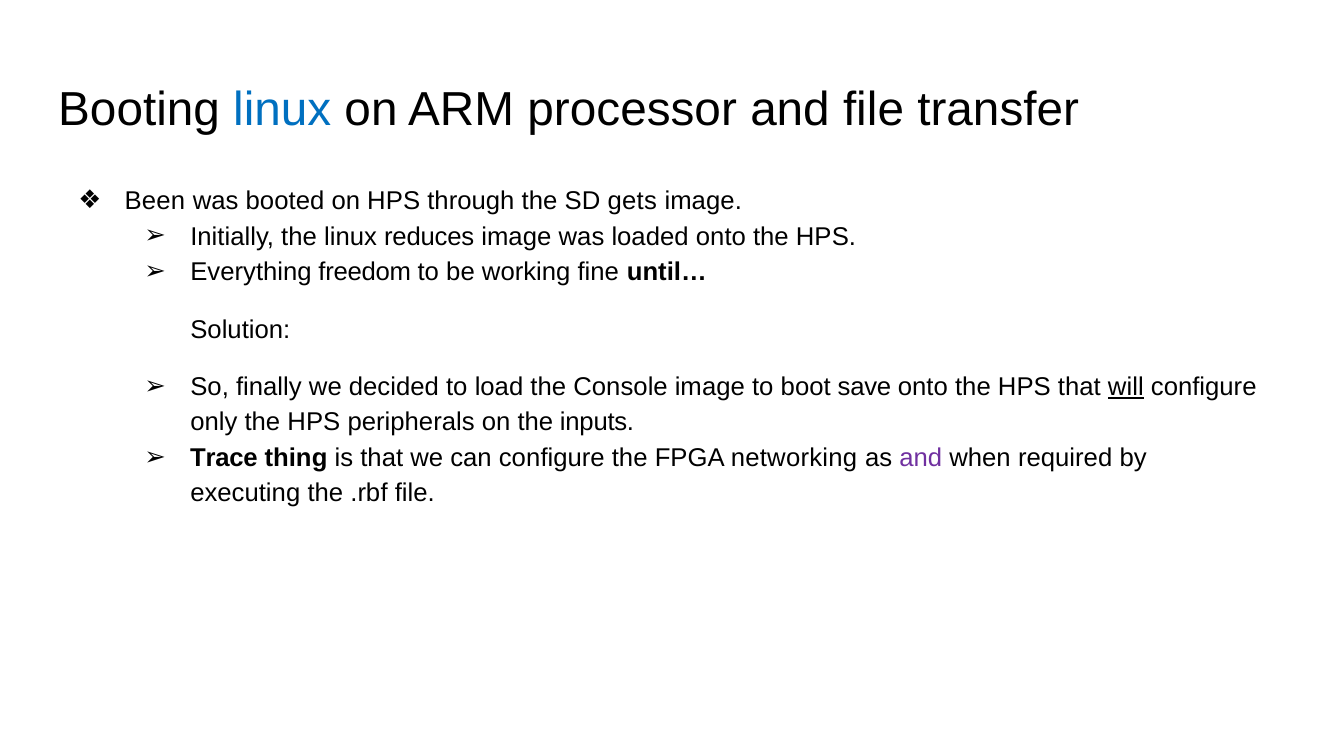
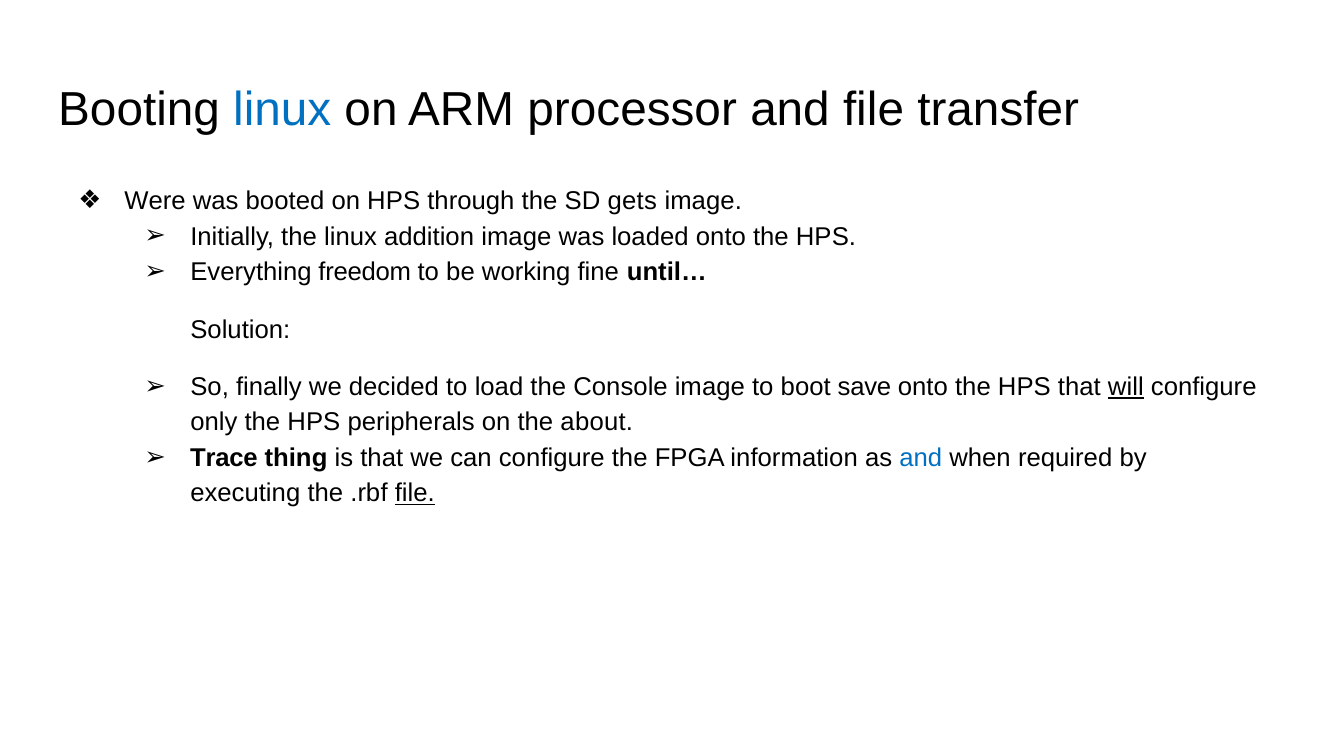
Been: Been -> Were (155, 201)
reduces: reduces -> addition (429, 237)
inputs: inputs -> about (597, 423)
networking: networking -> information (794, 458)
and colour: purple -> blue (921, 458)
file underline: none -> present (415, 493)
